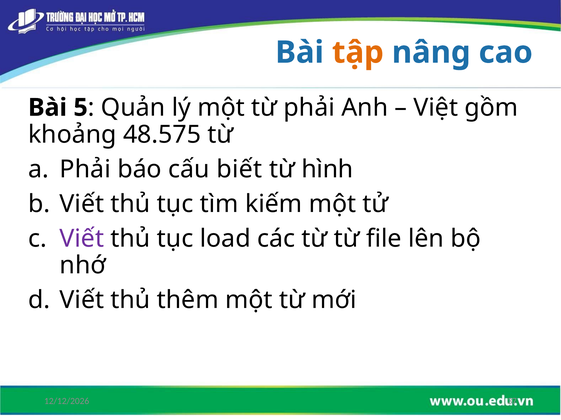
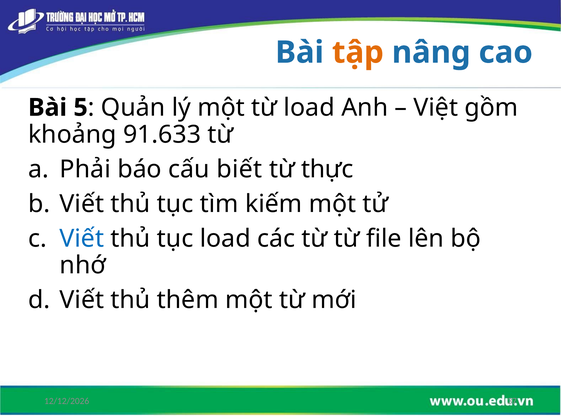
từ phải: phải -> load (309, 108)
48.575: 48.575 -> 91.633 (162, 135)
hình: hình -> thực (327, 169)
Viết colour: purple -> blue (82, 239)
